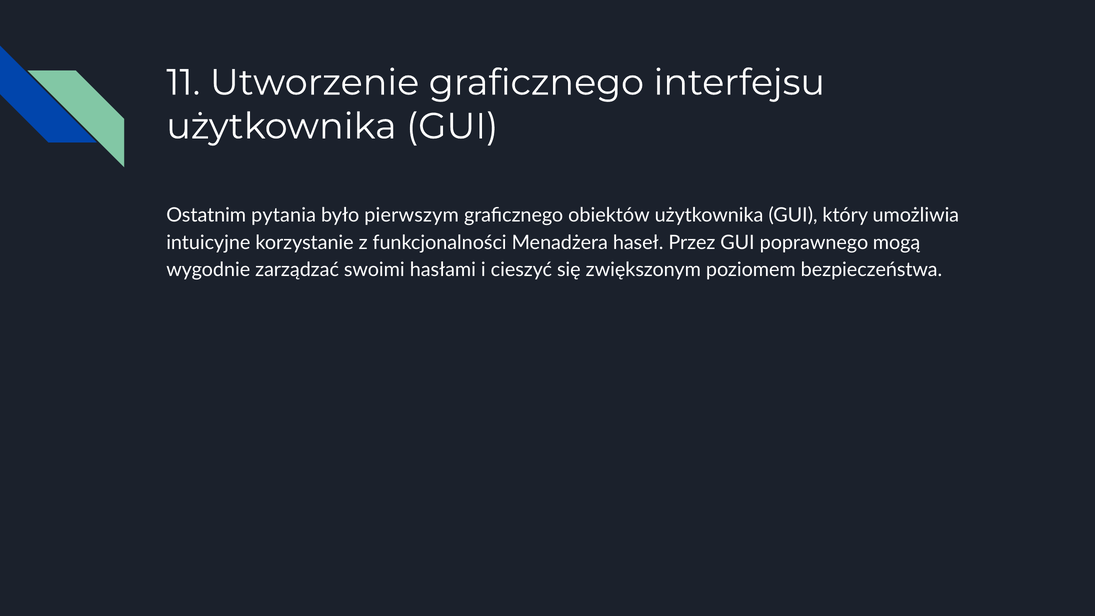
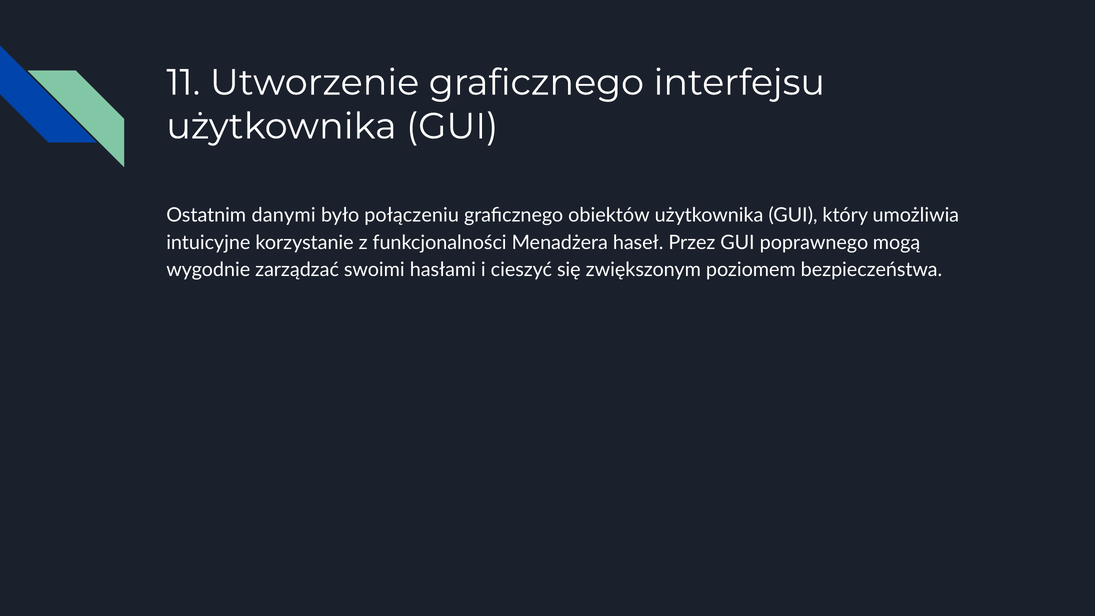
pytania: pytania -> danymi (284, 215)
pierwszym: pierwszym -> połączeniu (412, 215)
